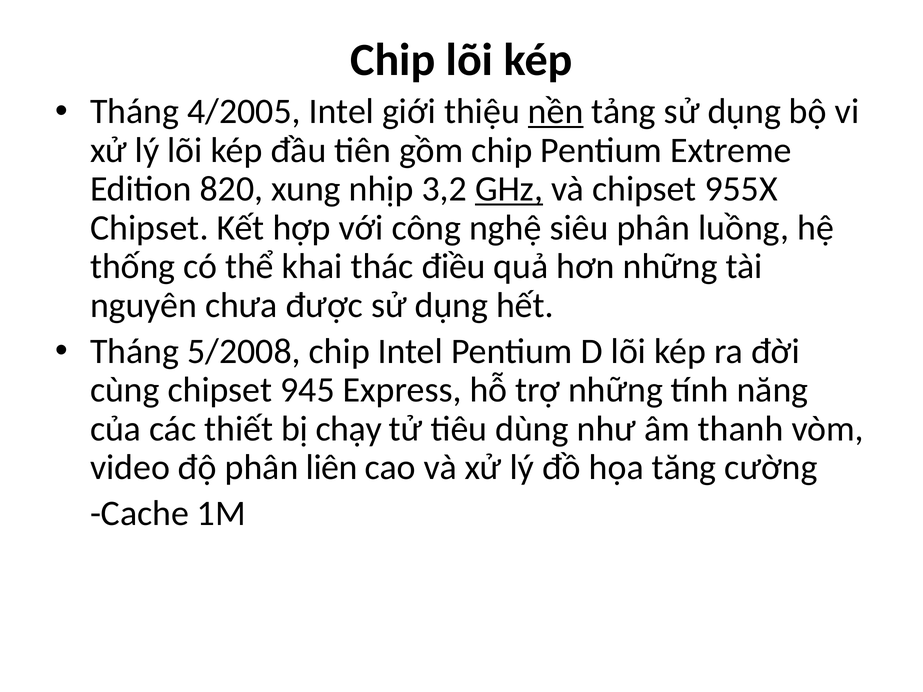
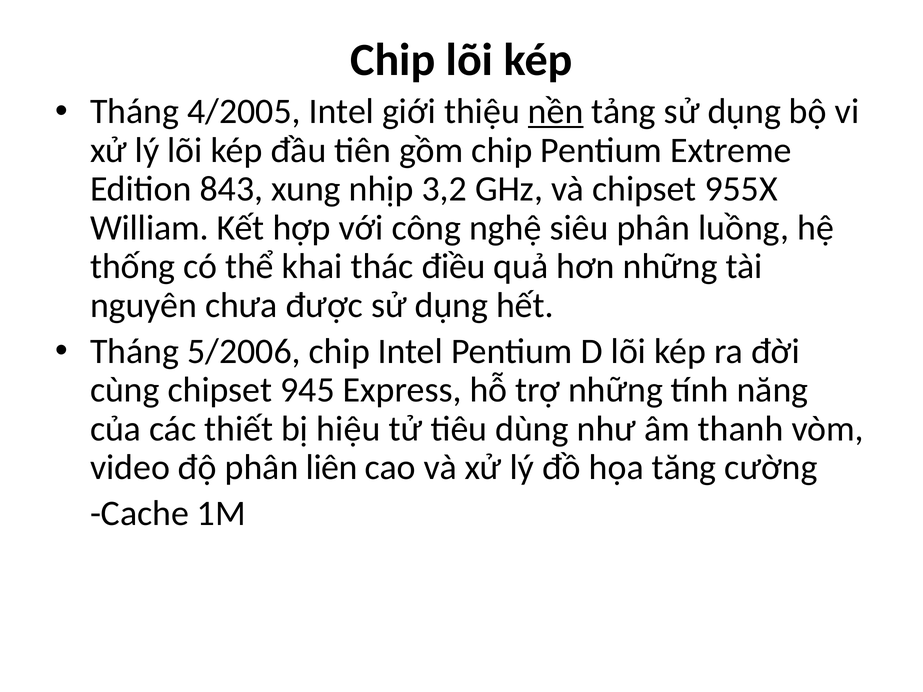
820: 820 -> 843 (231, 189)
GHz underline: present -> none (509, 189)
Chipset: Chipset -> William (149, 228)
5/2008: 5/2008 -> 5/2006 (244, 351)
chạy: chạy -> hiệu (348, 429)
